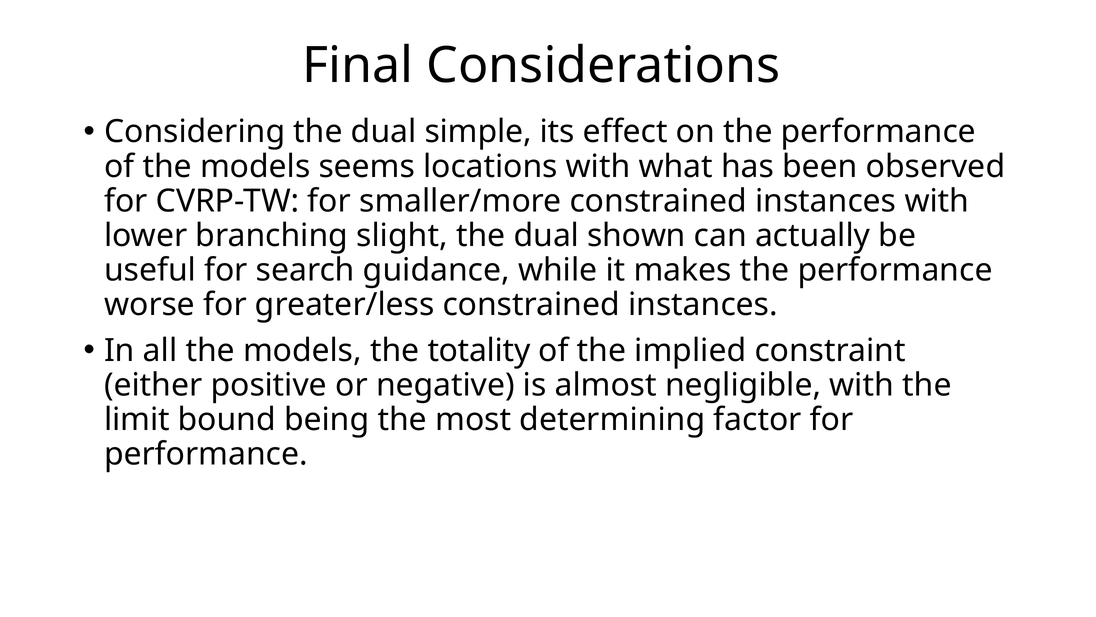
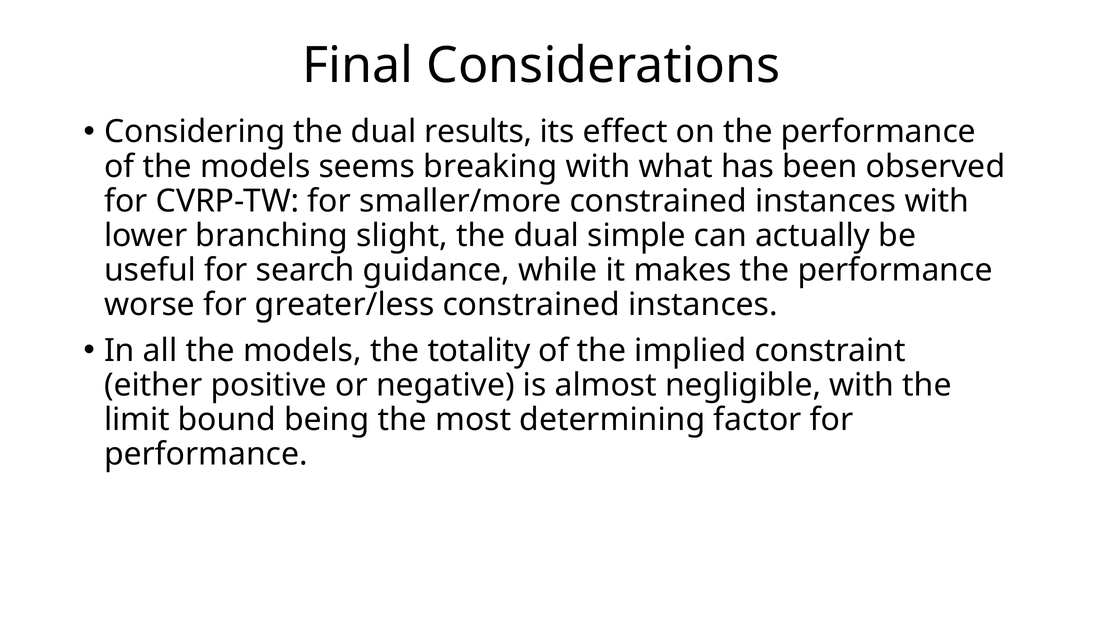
simple: simple -> results (478, 132)
locations: locations -> breaking (490, 166)
shown: shown -> simple (637, 235)
